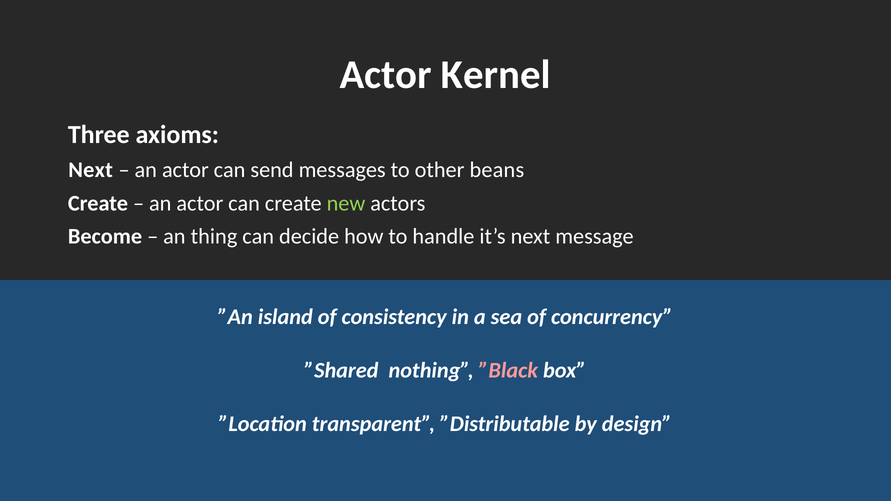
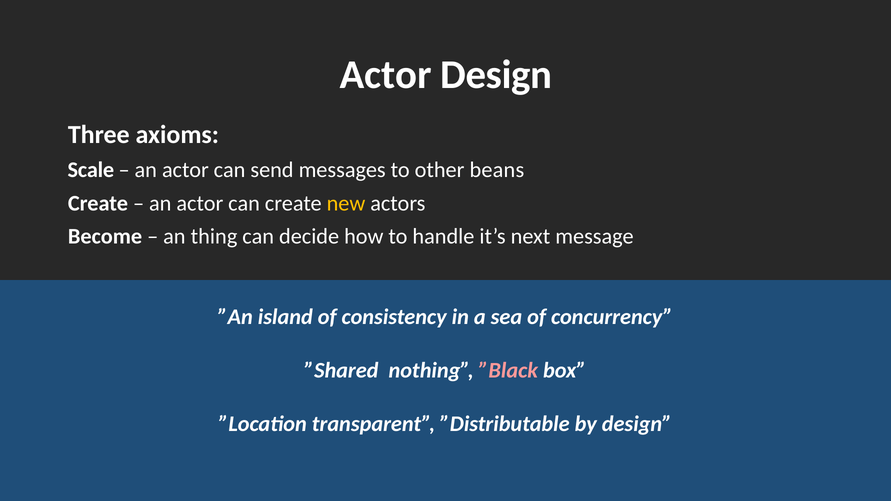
Actor Kernel: Kernel -> Design (496, 75)
Next: Next -> Scale (91, 170)
new colour: light green -> yellow (346, 203)
